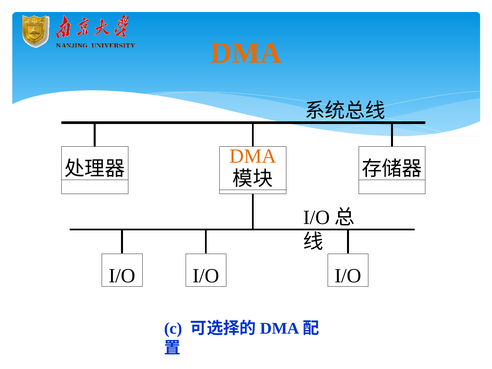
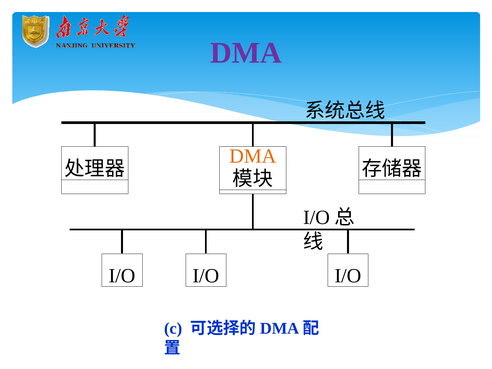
DMA colour: orange -> purple (246, 53)
